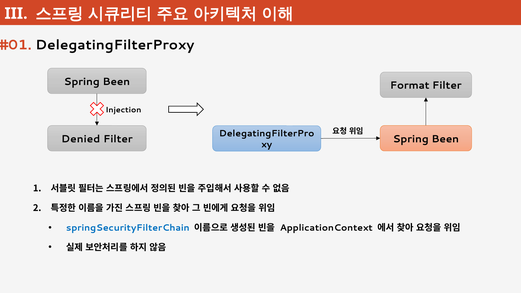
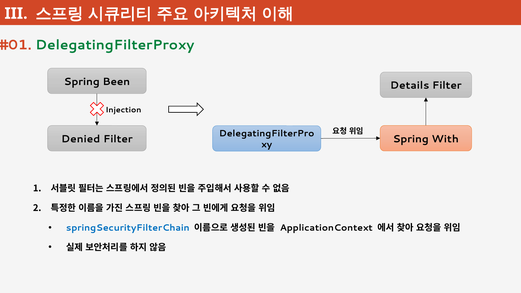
DelegatingFilterProxy colour: black -> green (115, 45)
Format: Format -> Details (410, 86)
Been: Been -> With (445, 139)
